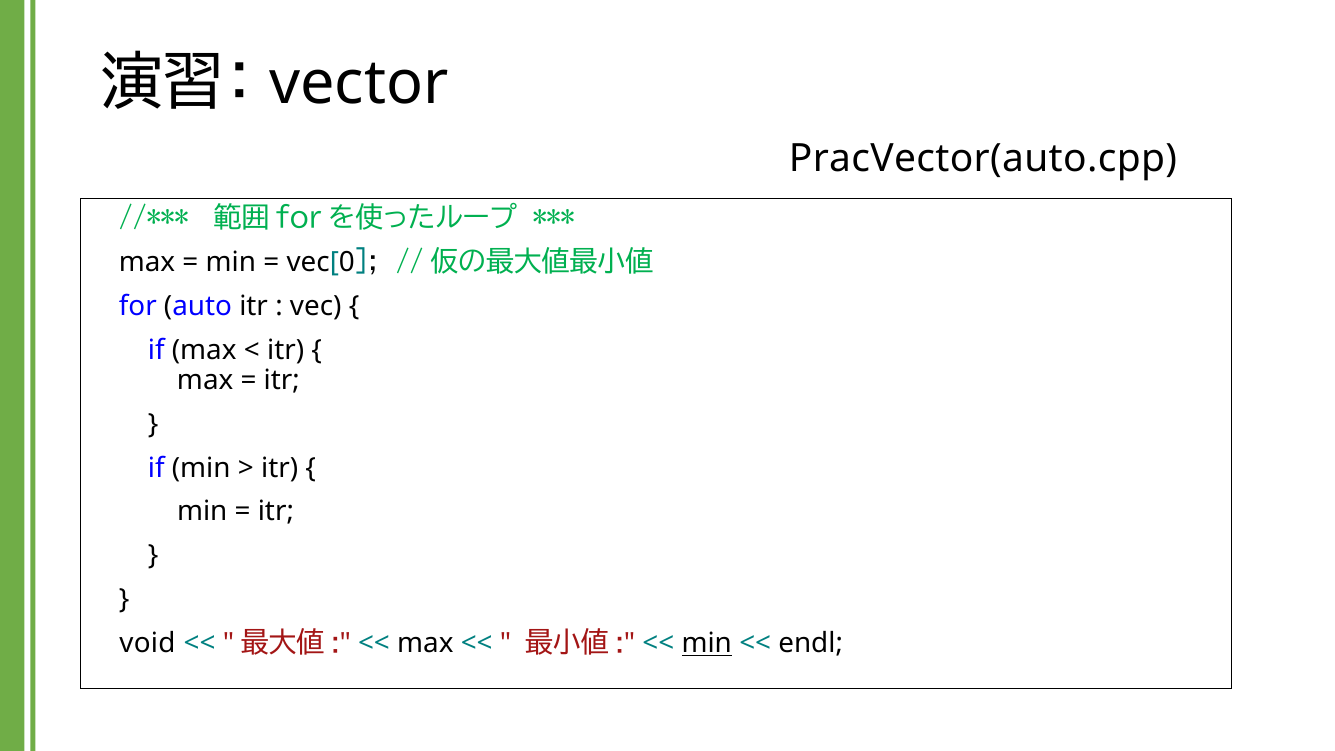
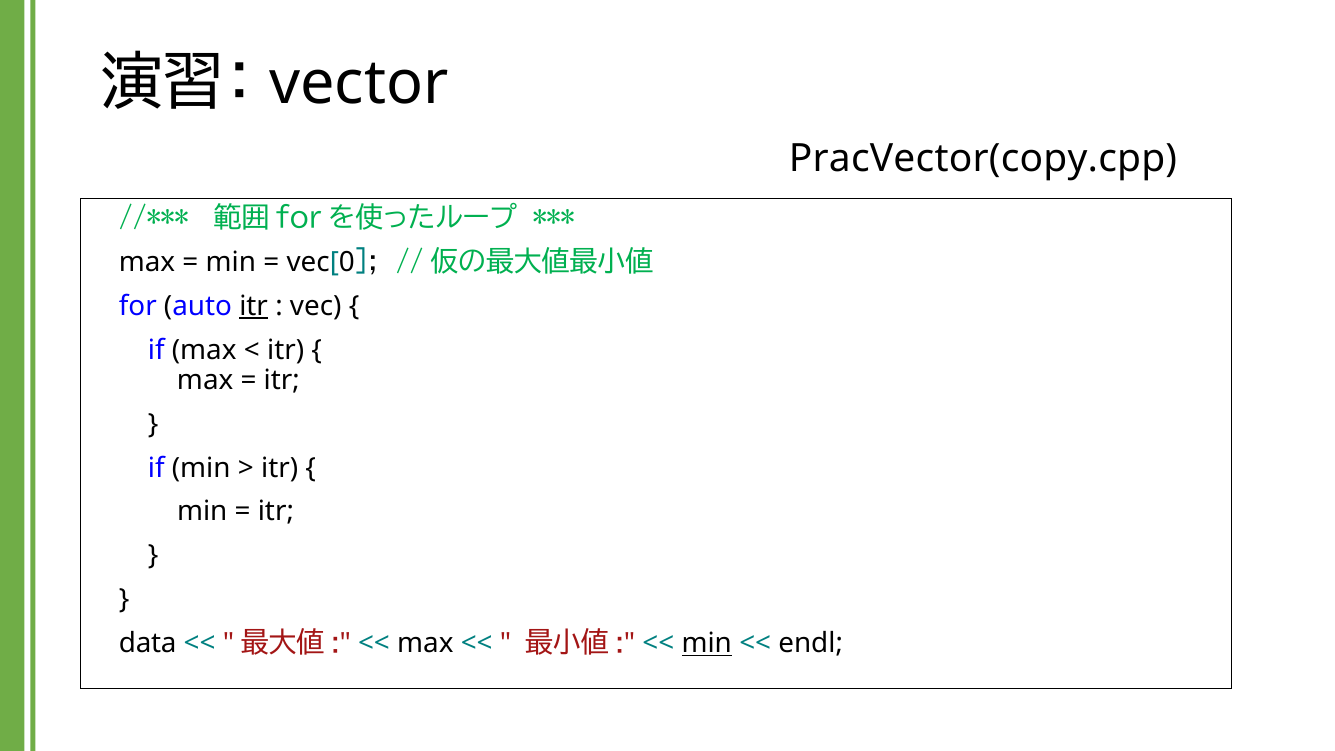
PracVector(auto.cpp: PracVector(auto.cpp -> PracVector(copy.cpp (983, 158)
itr underline: none -> present (254, 306)
void: void -> data (148, 644)
